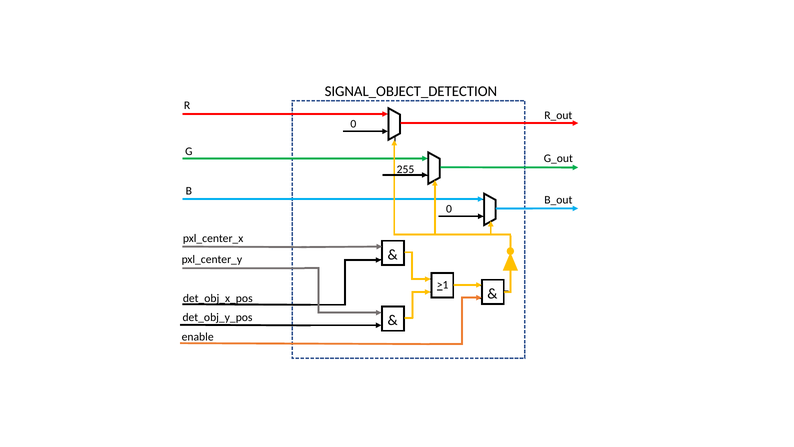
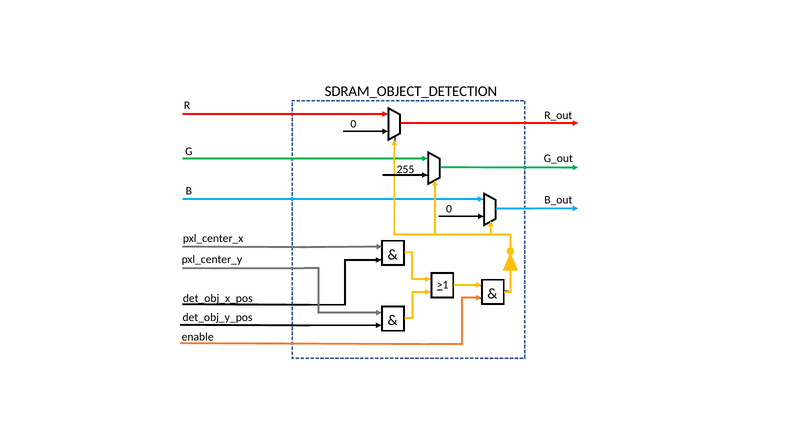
SIGNAL_OBJECT_DETECTION: SIGNAL_OBJECT_DETECTION -> SDRAM_OBJECT_DETECTION (411, 91)
